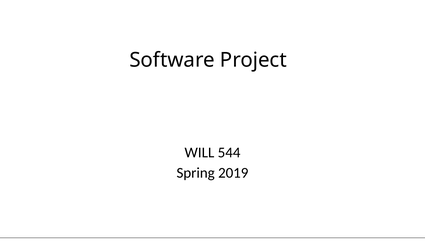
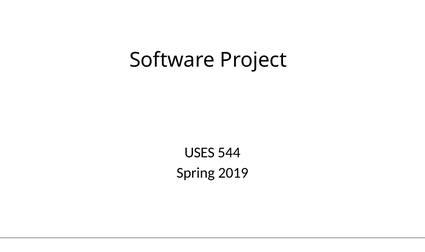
WILL: WILL -> USES (200, 152)
